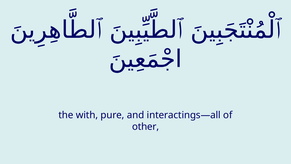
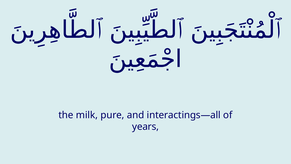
with: with -> milk (87, 115)
other: other -> years (146, 127)
